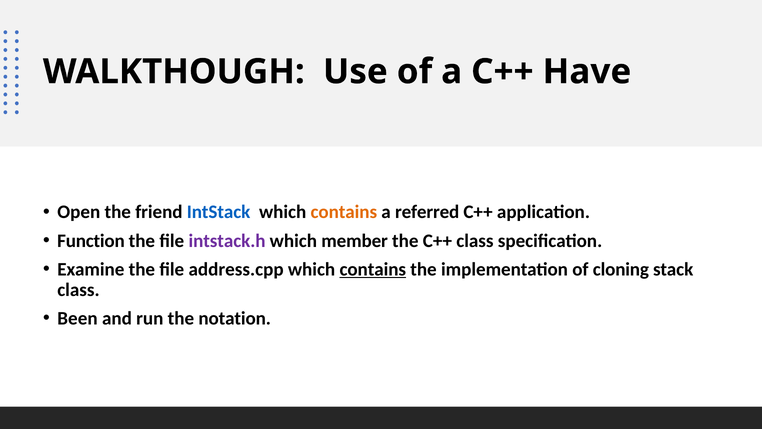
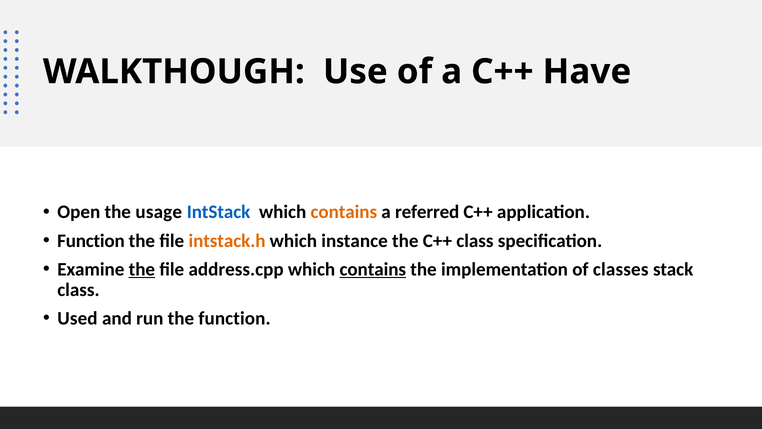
friend: friend -> usage (159, 212)
intstack.h colour: purple -> orange (227, 241)
member: member -> instance (355, 241)
the underline: none -> present (142, 269)
cloning: cloning -> classes (621, 269)
Been: Been -> Used (77, 318)
the notation: notation -> function (235, 318)
